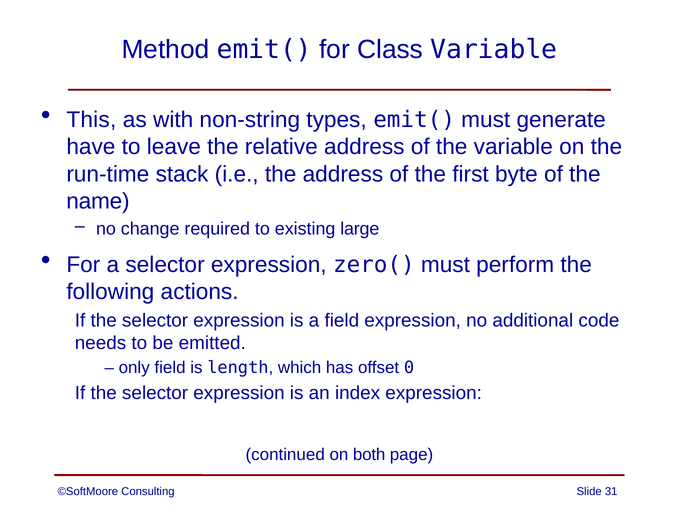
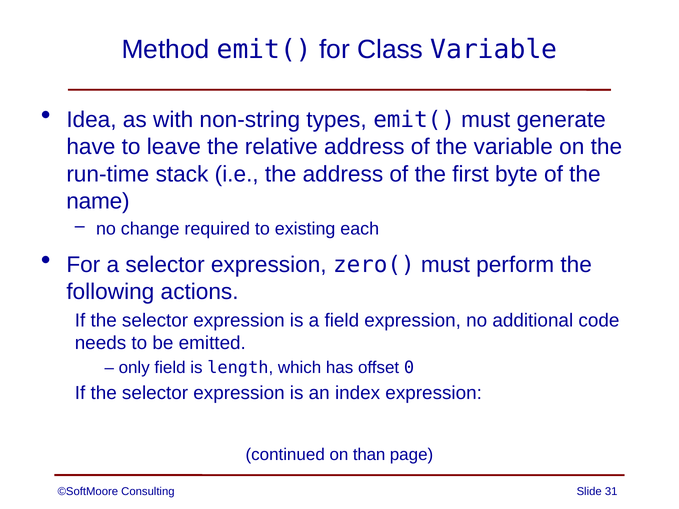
This: This -> Idea (91, 120)
large: large -> each (360, 229)
both: both -> than (369, 455)
